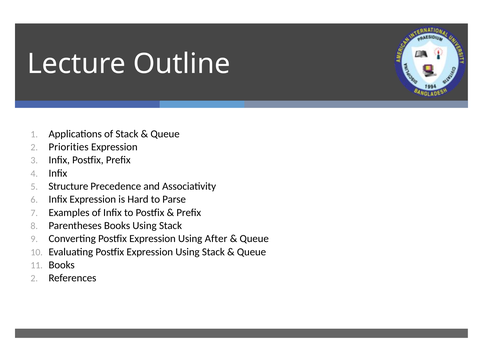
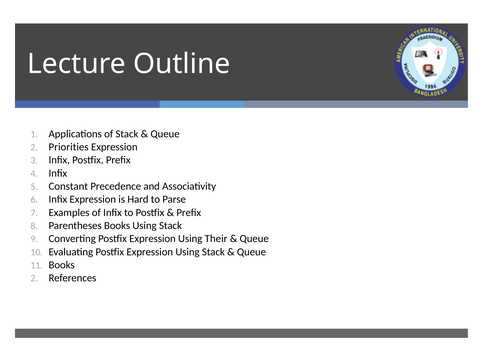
Structure: Structure -> Constant (68, 186)
After: After -> Their (216, 239)
